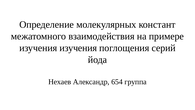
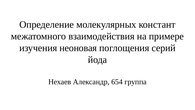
изучения изучения: изучения -> неоновая (78, 48)
